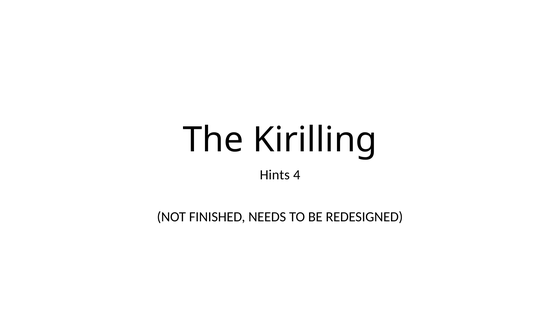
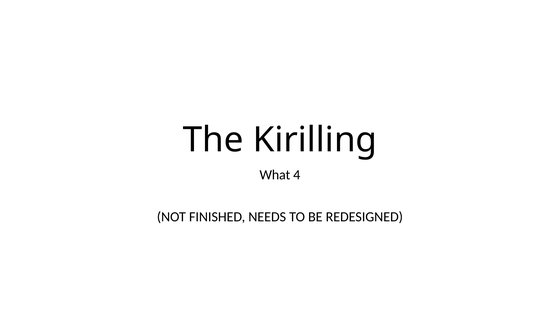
Hints: Hints -> What (275, 175)
